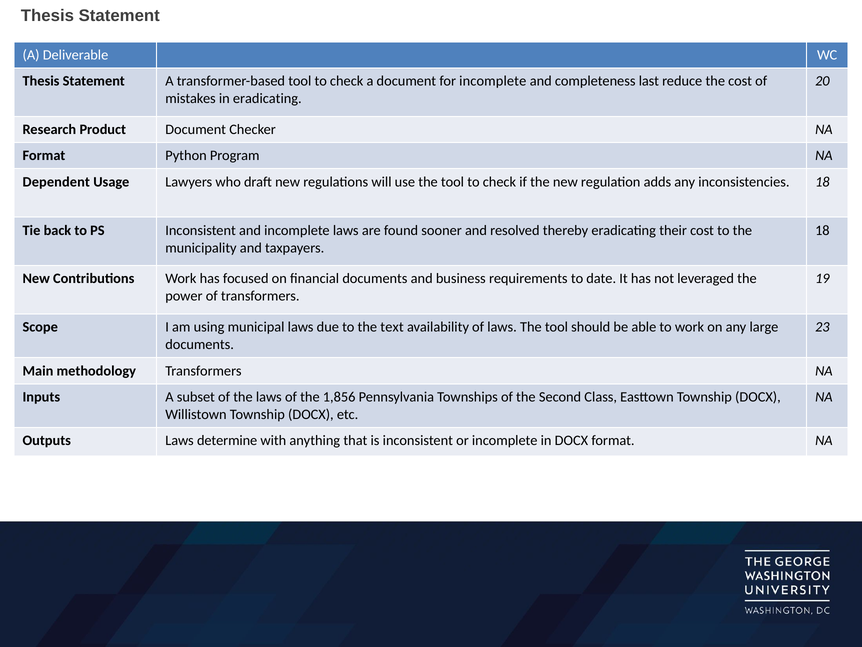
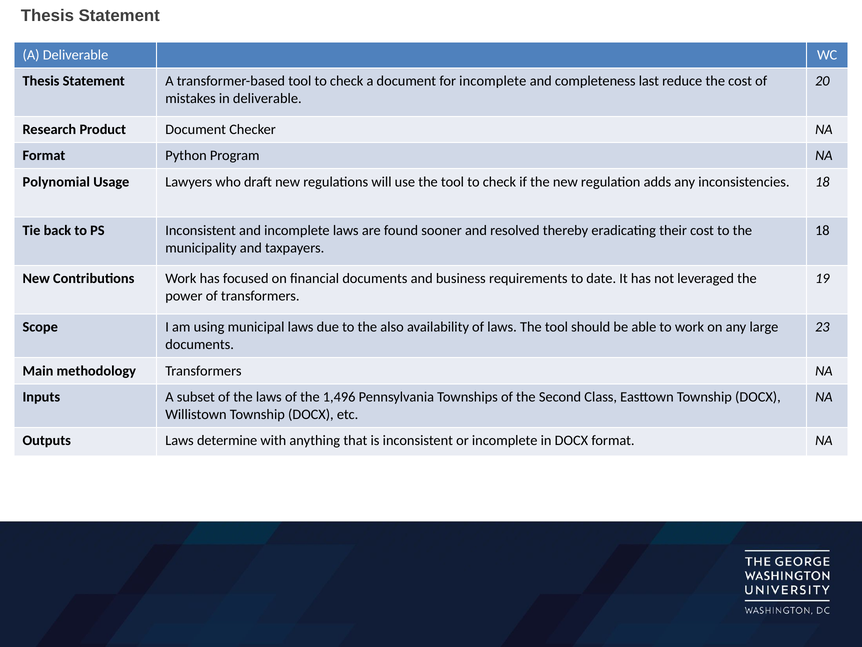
in eradicating: eradicating -> deliverable (267, 99)
Dependent: Dependent -> Polynomial (56, 182)
text: text -> also (392, 327)
1,856: 1,856 -> 1,496 (339, 397)
